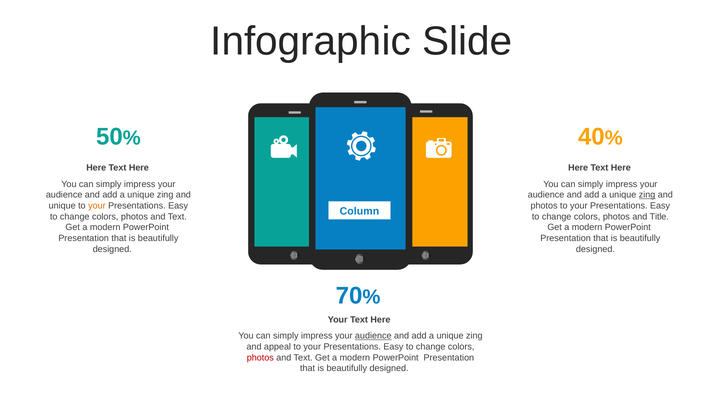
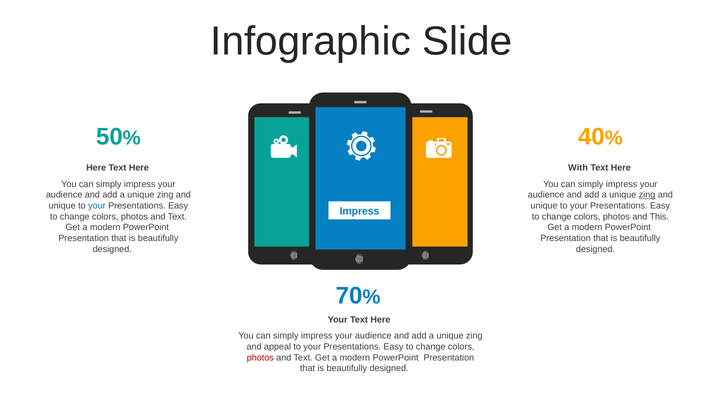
Here: Here -> With (578, 167)
your colour: orange -> blue (97, 206)
photos: photos -> unique (544, 206)
Column: Column -> Impress (360, 211)
Title: Title -> This (659, 216)
audience underline: present -> none (373, 336)
